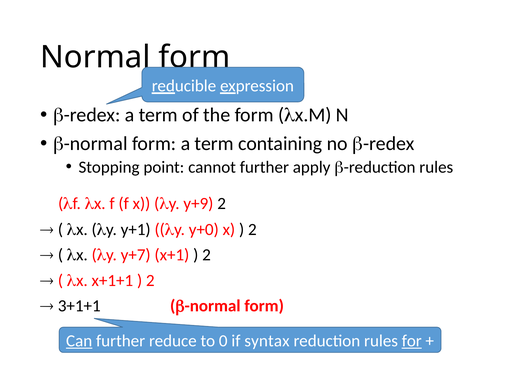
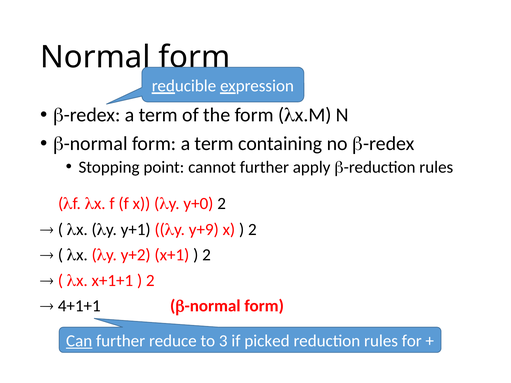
y+9: y+9 -> y+0 (198, 204)
y+0: y+0 -> y+9 (204, 230)
y+7: y+7 -> y+2 (136, 255)
3+1+1: 3+1+1 -> 4+1+1 (79, 306)
0: 0 -> 3 (223, 341)
syntax: syntax -> picked (267, 341)
for underline: present -> none (412, 341)
